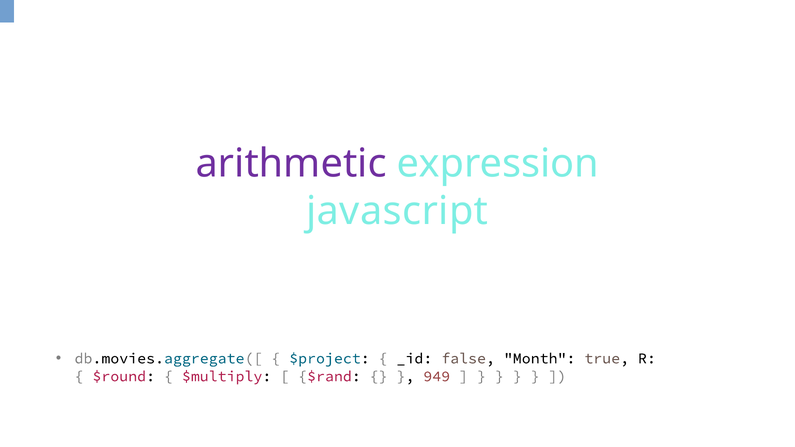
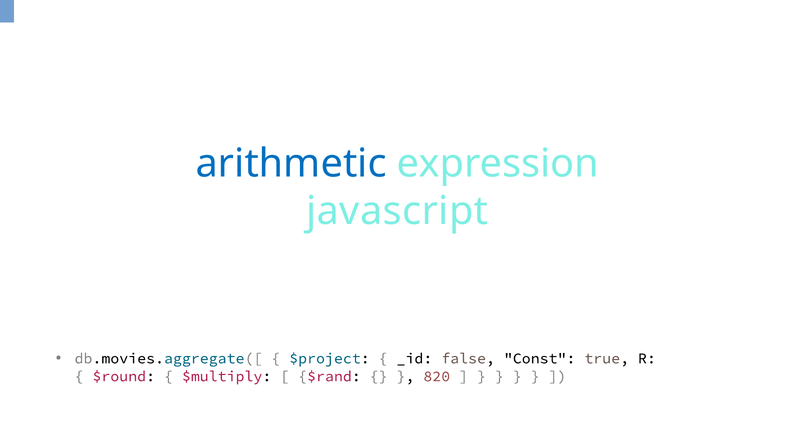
arithmetic colour: purple -> blue (291, 164)
Month: Month -> Const (540, 359)
949: 949 -> 820 (437, 376)
